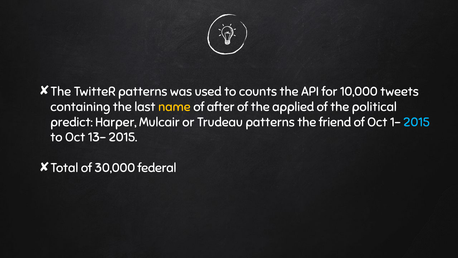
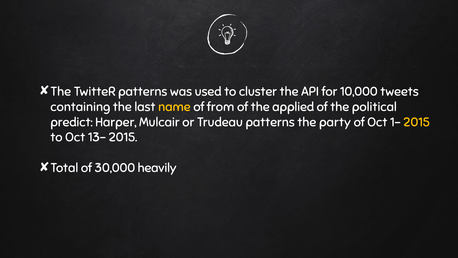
counts: counts -> cluster (258, 91)
after: after -> from (221, 107)
friend: friend -> party (335, 122)
2015 colour: light blue -> yellow (417, 122)
federal: federal -> heavily (157, 168)
